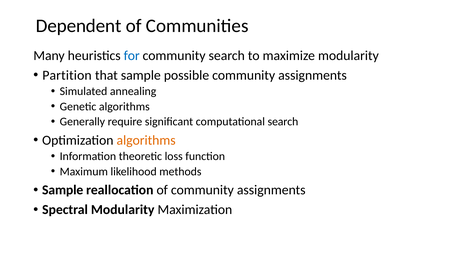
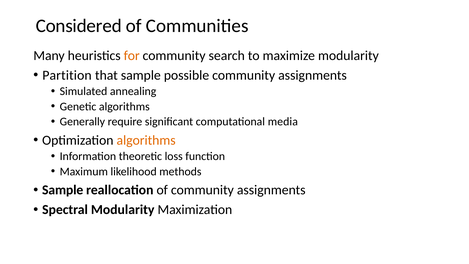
Dependent: Dependent -> Considered (79, 26)
for colour: blue -> orange (132, 56)
computational search: search -> media (283, 122)
